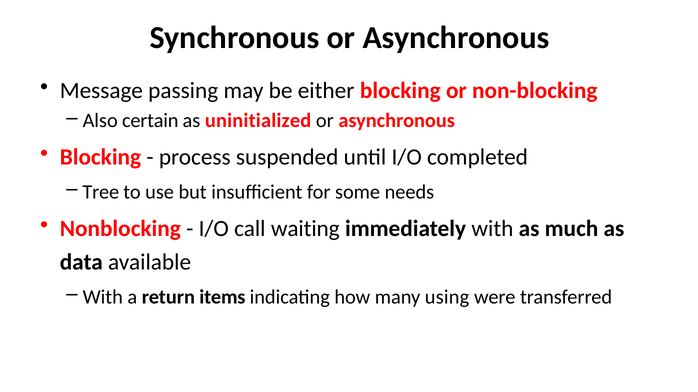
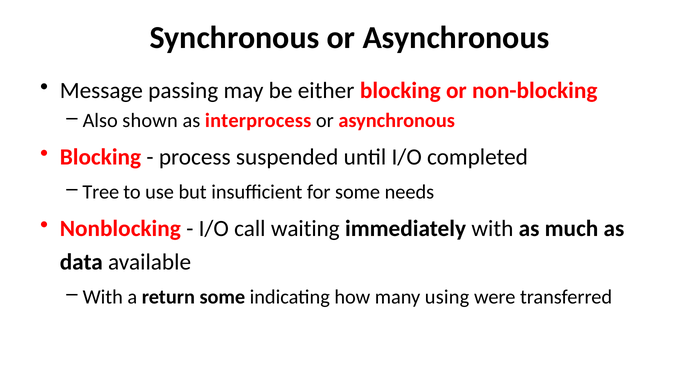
certain: certain -> shown (150, 121)
uninitialized: uninitialized -> interprocess (258, 121)
return items: items -> some (222, 297)
